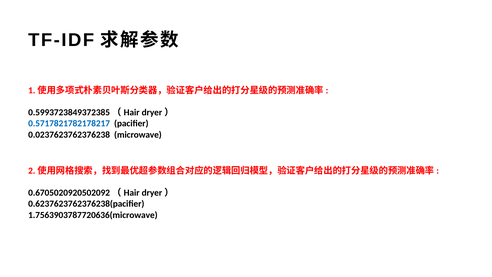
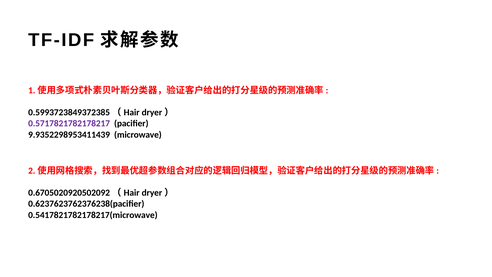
0.5717821782178217 colour: blue -> purple (69, 123)
0.0237623762376238: 0.0237623762376238 -> 9.9352298953411439 (69, 135)
1.7563903787720636(microwave: 1.7563903787720636(microwave -> 0.5417821782178217(microwave (93, 215)
